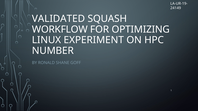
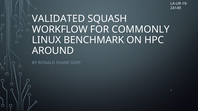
OPTIMIZING: OPTIMIZING -> COMMONLY (141, 29)
EXPERIMENT: EXPERIMENT -> BENCHMARK (94, 40)
NUMBER: NUMBER -> AROUND (53, 51)
